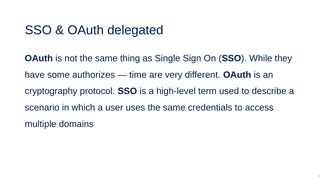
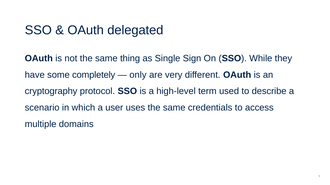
authorizes: authorizes -> completely (94, 75)
time: time -> only (138, 75)
